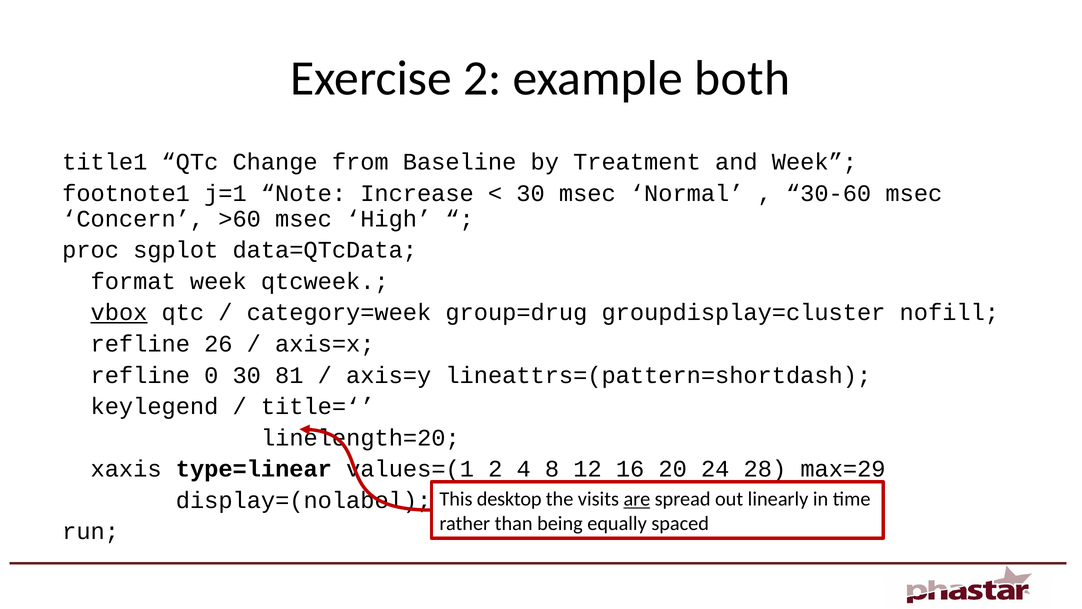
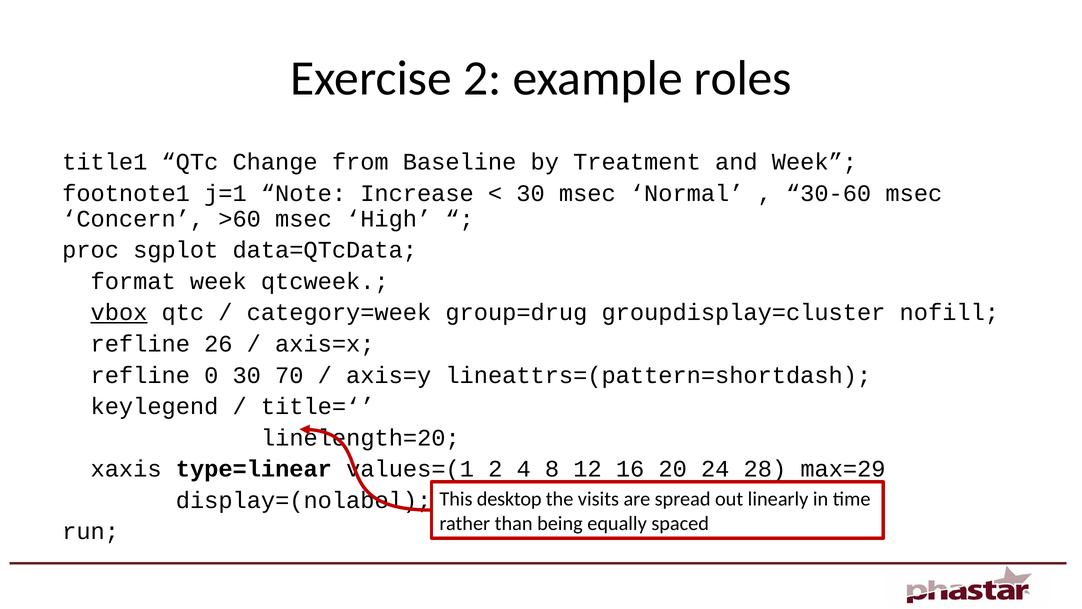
both: both -> roles (743, 79)
81: 81 -> 70 (289, 375)
are underline: present -> none (637, 499)
